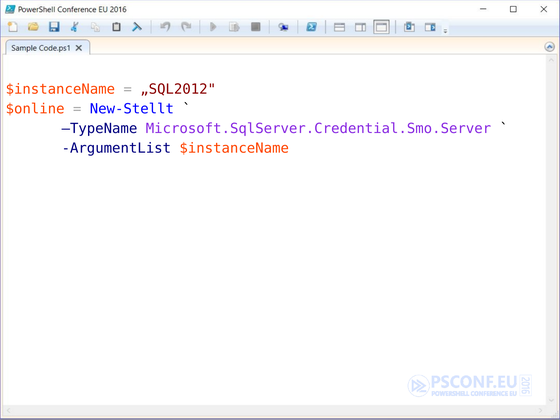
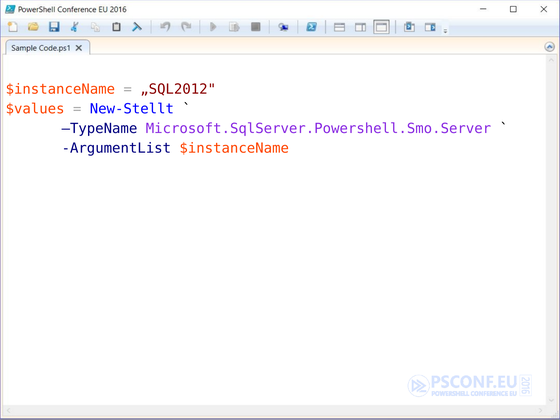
$online: $online -> $values (35, 109)
Microsoft.SqlServer.Credential.Smo.Server: Microsoft.SqlServer.Credential.Smo.Server -> Microsoft.SqlServer.Powershell.Smo.Server (318, 129)
